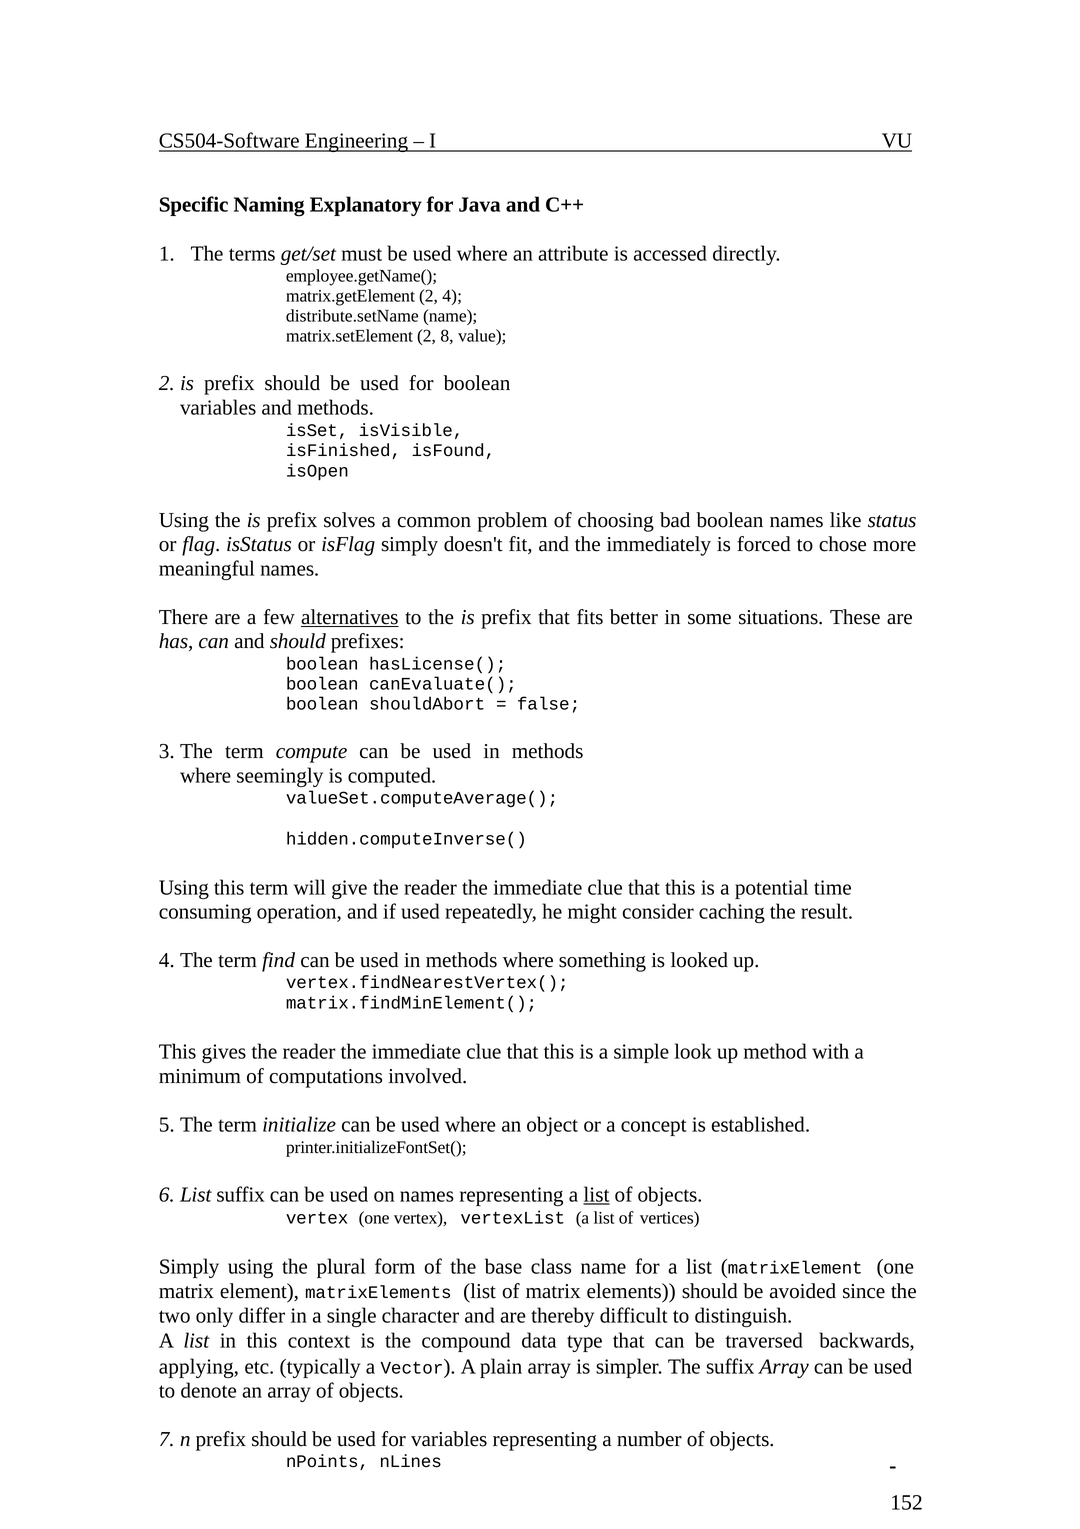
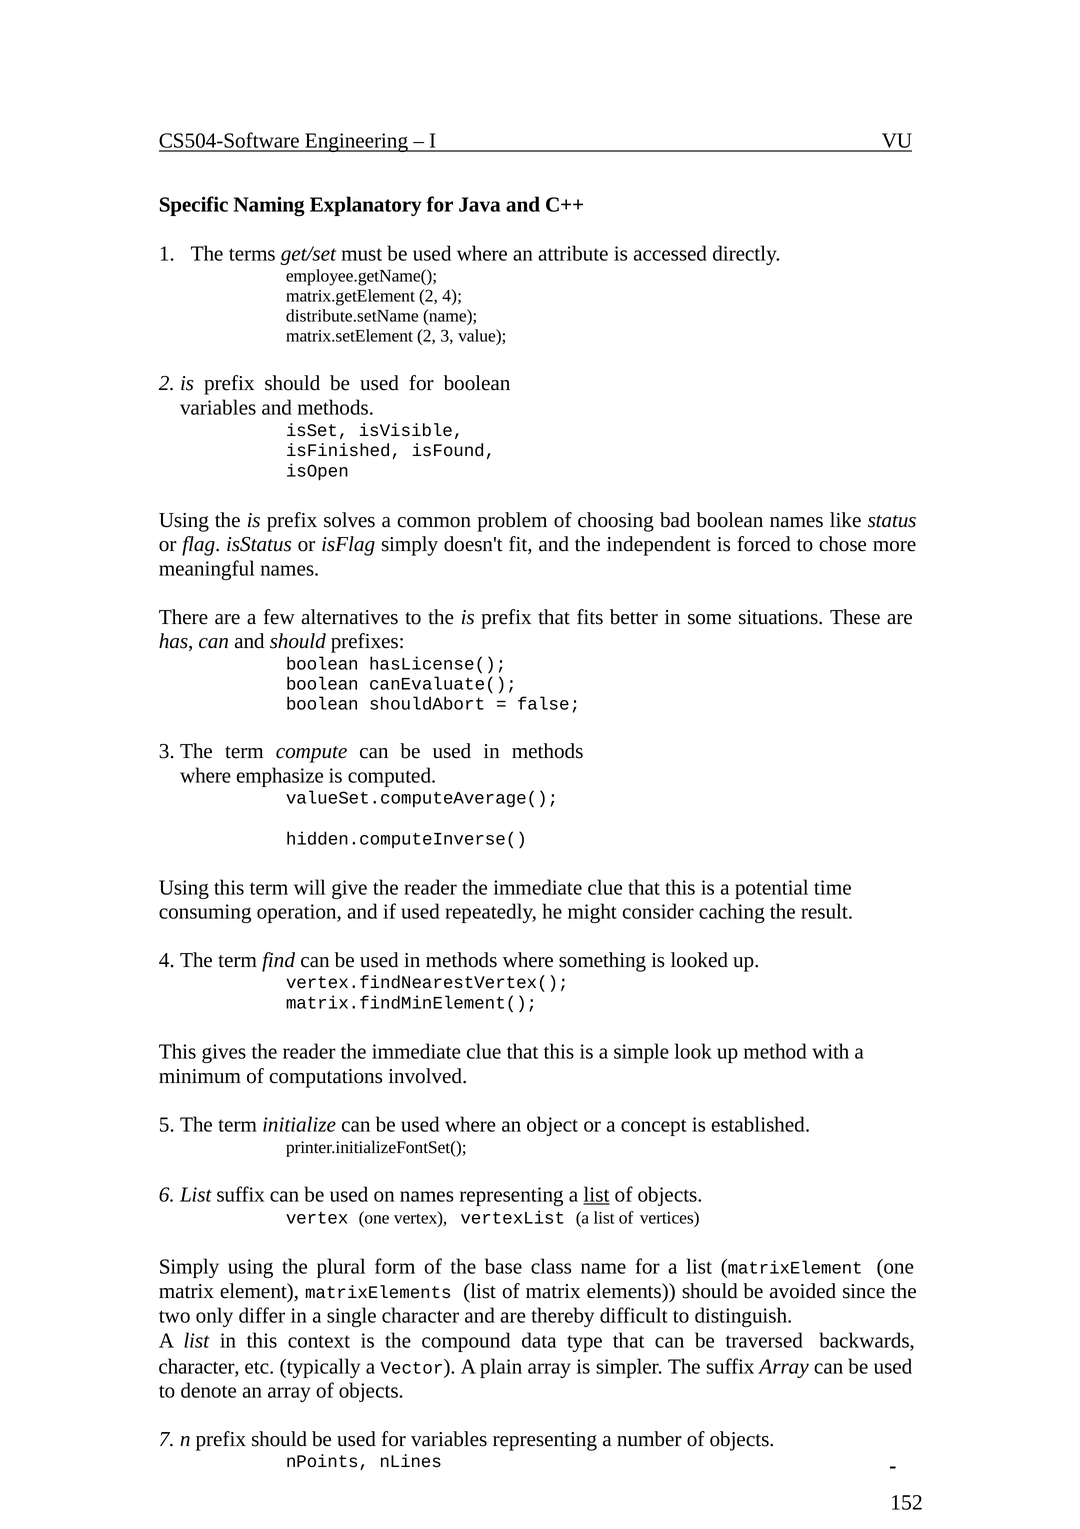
8: 8 -> 3 (447, 336)
immediately: immediately -> independent (659, 544)
alternatives underline: present -> none (350, 617)
seemingly: seemingly -> emphasize (280, 775)
applying: applying -> character (199, 1366)
